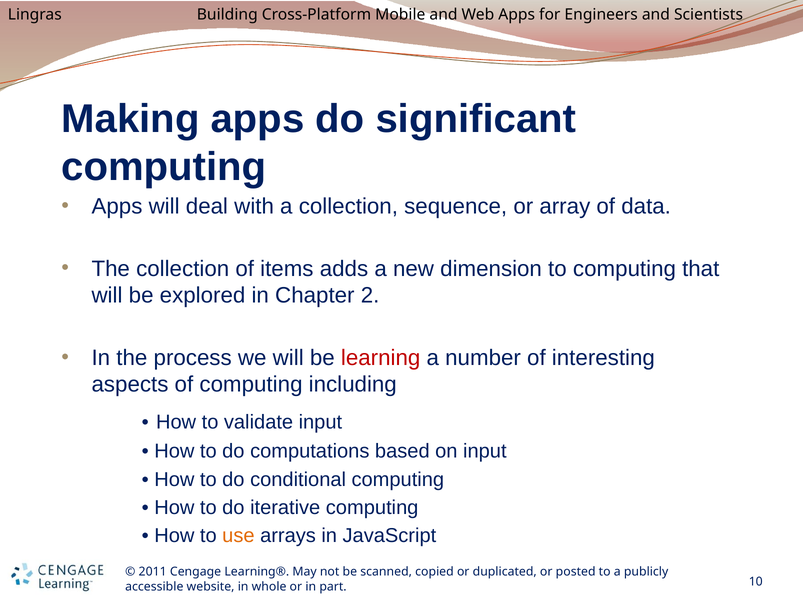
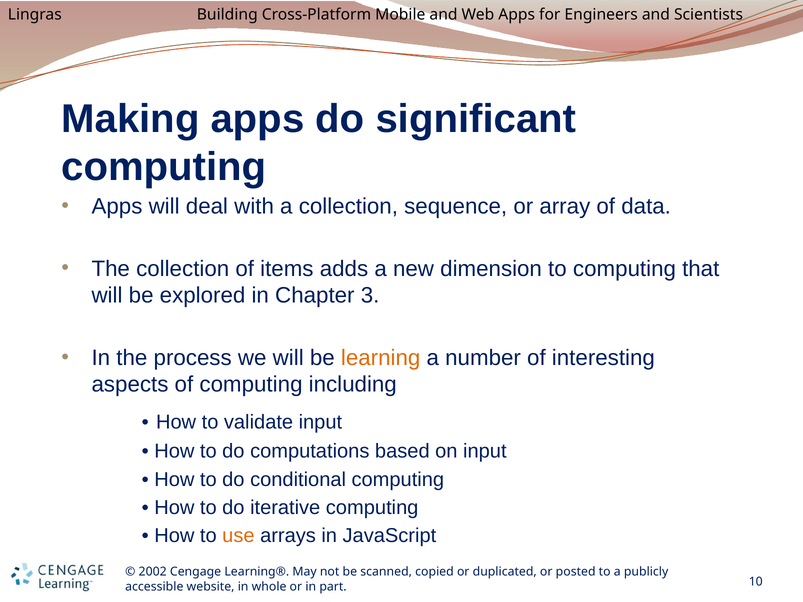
2: 2 -> 3 (370, 296)
learning colour: red -> orange (381, 358)
2011: 2011 -> 2002 (153, 572)
